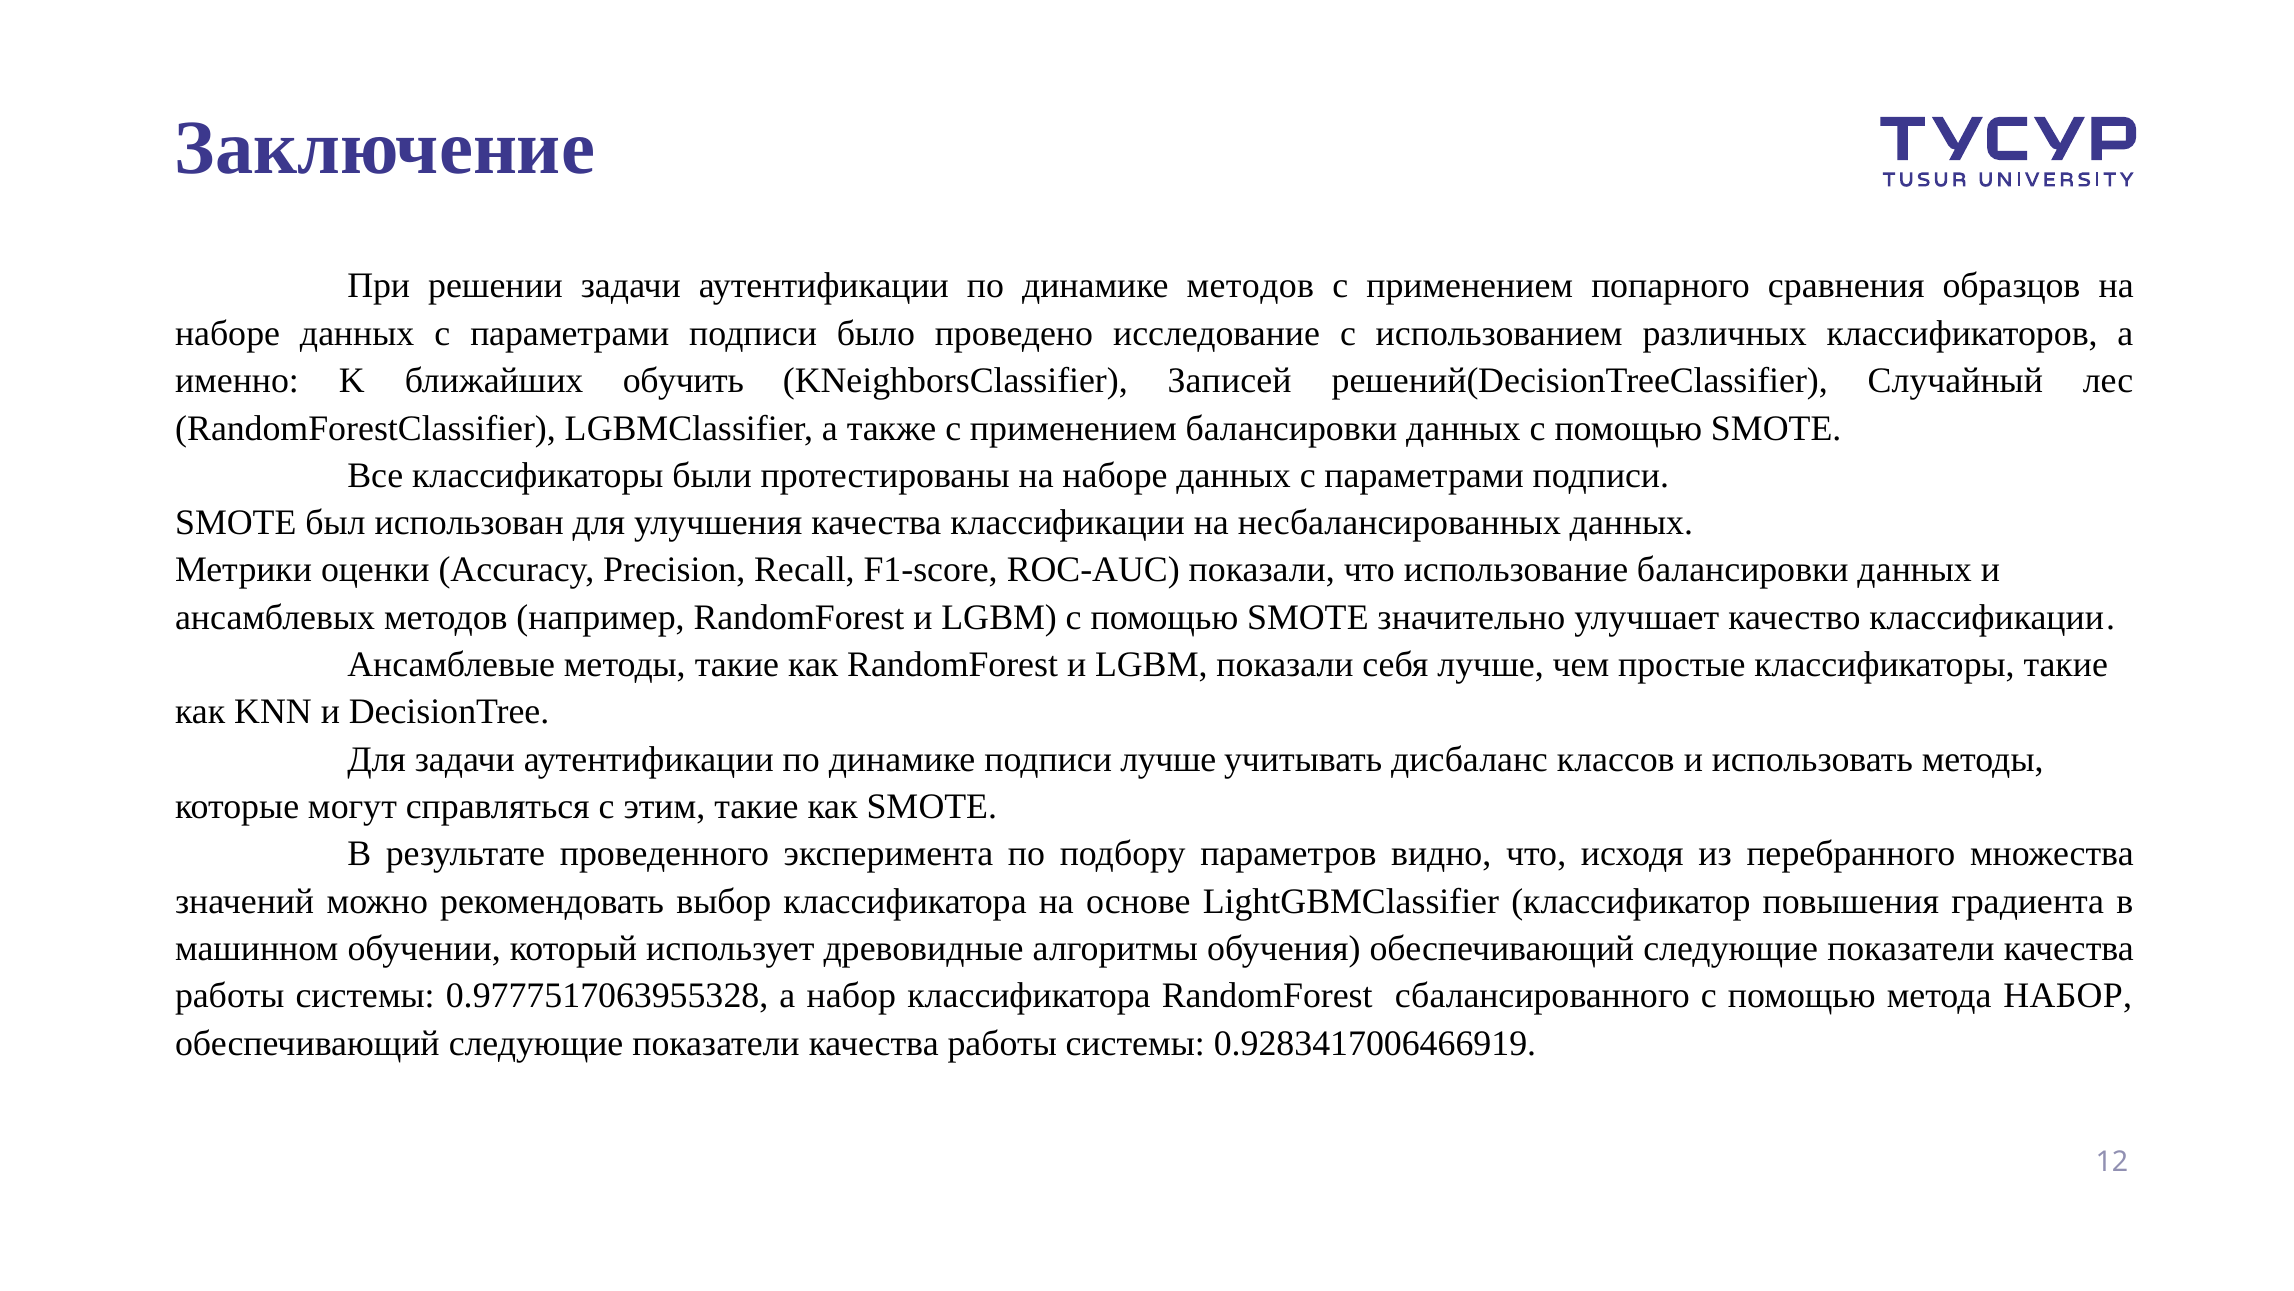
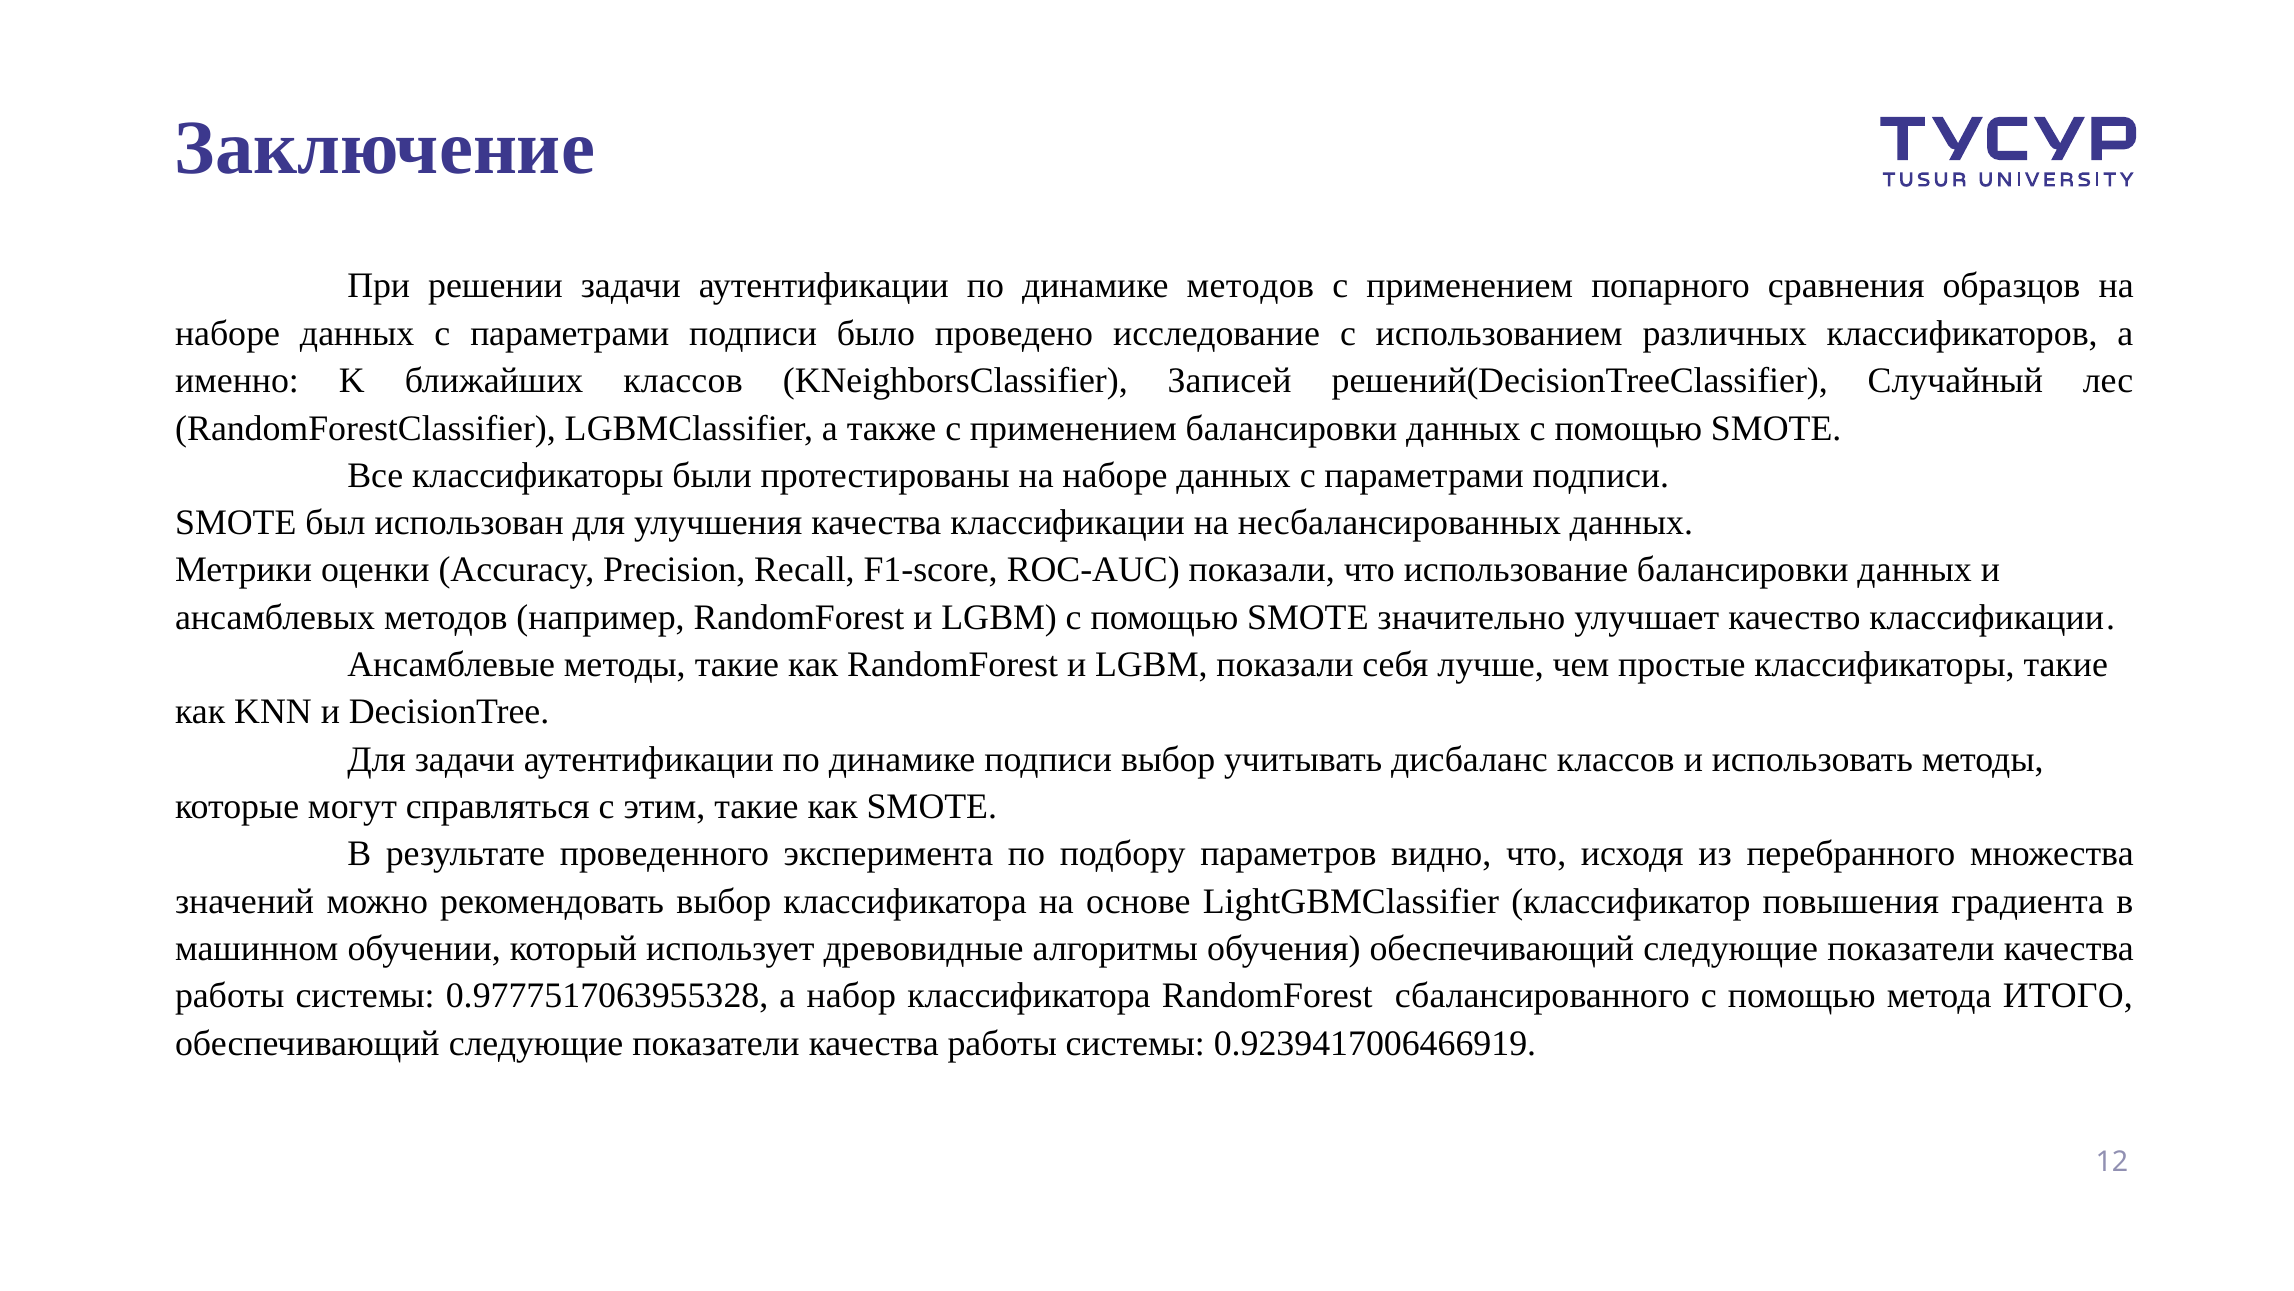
ближайших обучить: обучить -> классов (683, 381)
подписи лучше: лучше -> выбор (1168, 759)
метода НАБОР: НАБОР -> ИТОГО (2068, 995)
0.9283417006466919: 0.9283417006466919 -> 0.9239417006466919 (1375, 1043)
